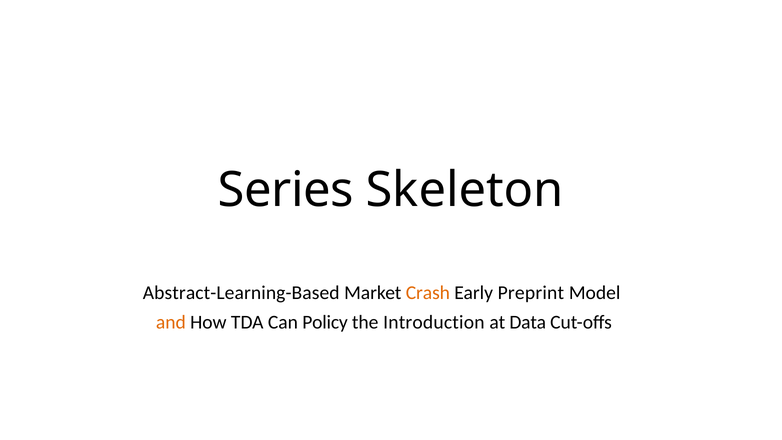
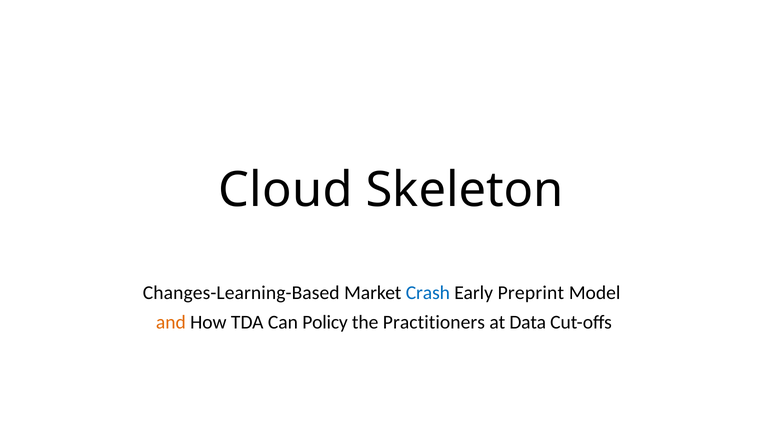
Series: Series -> Cloud (285, 190)
Abstract-Learning-Based: Abstract-Learning-Based -> Changes-Learning-Based (241, 293)
Crash colour: orange -> blue (428, 293)
Introduction: Introduction -> Practitioners (434, 322)
